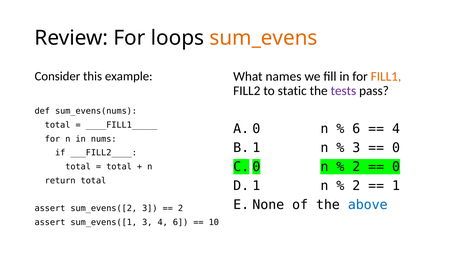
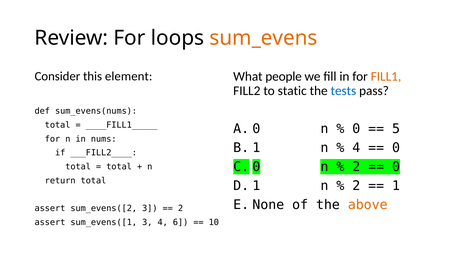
example: example -> element (129, 77)
names: names -> people (284, 77)
tests colour: purple -> blue (343, 91)
6: 6 -> 0 (356, 129)
4: 4 -> 5 (396, 129)
3: 3 -> 4 (356, 148)
above colour: blue -> orange (368, 205)
